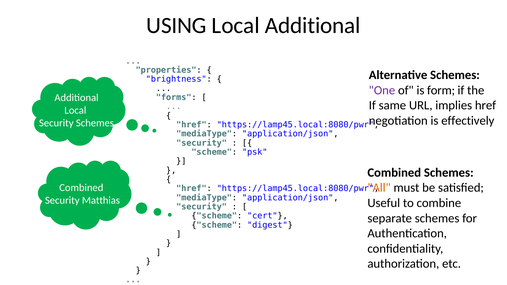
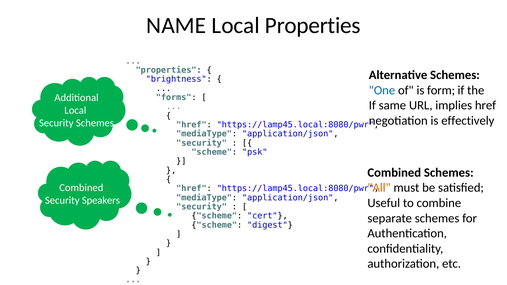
USING: USING -> NAME (176, 25)
Local Additional: Additional -> Properties (313, 25)
One colour: purple -> blue (382, 90)
Matthias: Matthias -> Speakers (101, 200)
